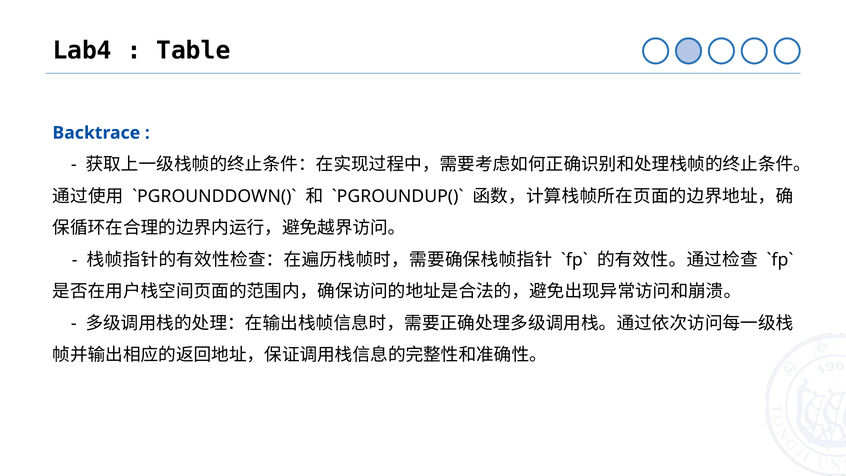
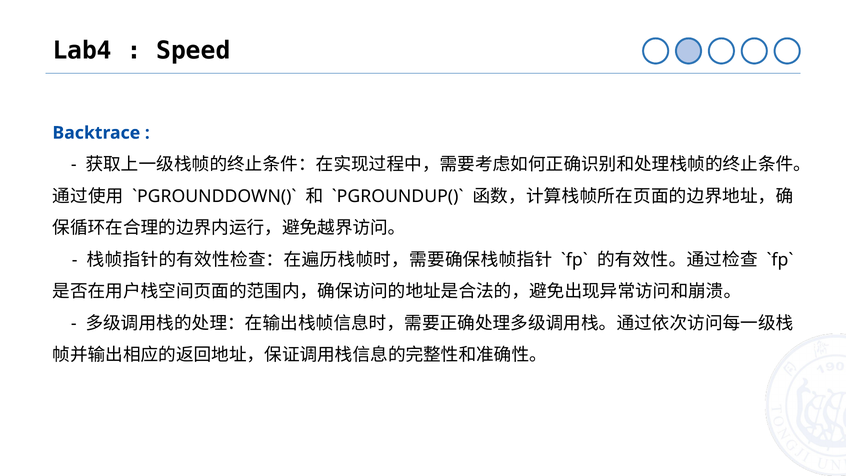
Table: Table -> Speed (193, 51)
